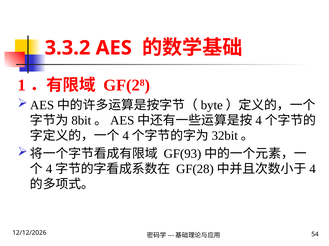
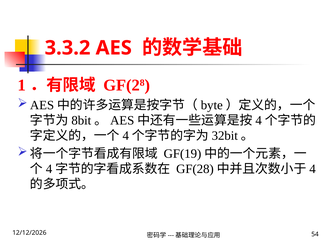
GF(93: GF(93 -> GF(19 (182, 154)
